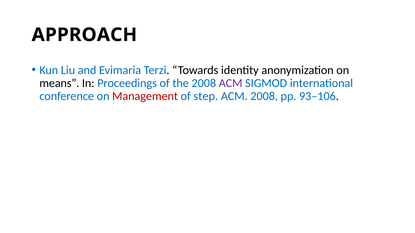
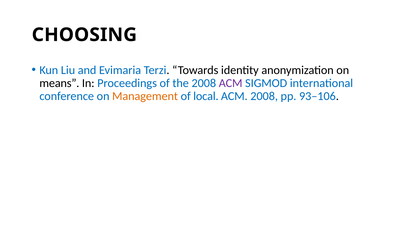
APPROACH: APPROACH -> CHOOSING (84, 35)
Management colour: red -> orange (145, 96)
step: step -> local (206, 96)
